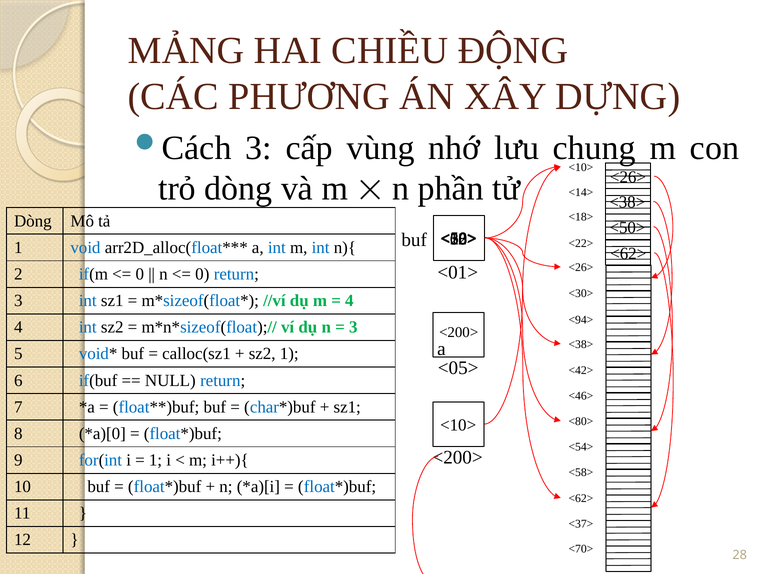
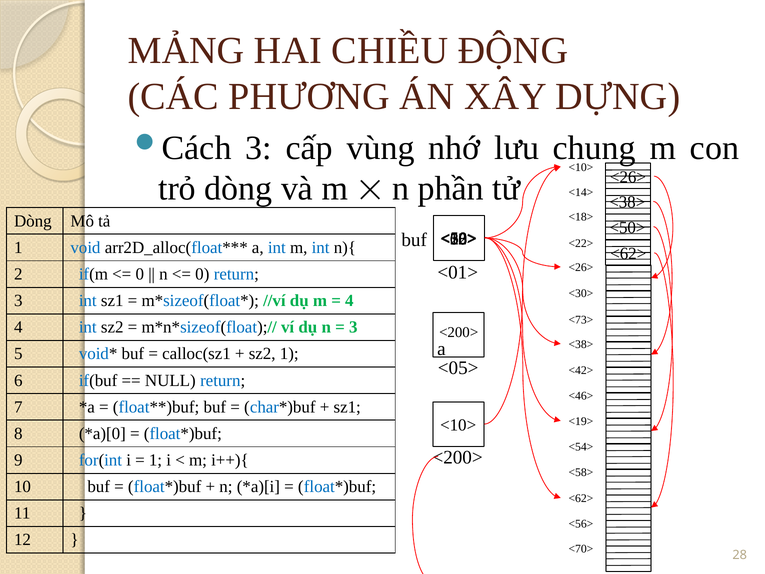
<94>: <94> -> <73> (581, 320)
<80>: <80> -> <19> (581, 421)
<37>: <37> -> <56> (581, 524)
